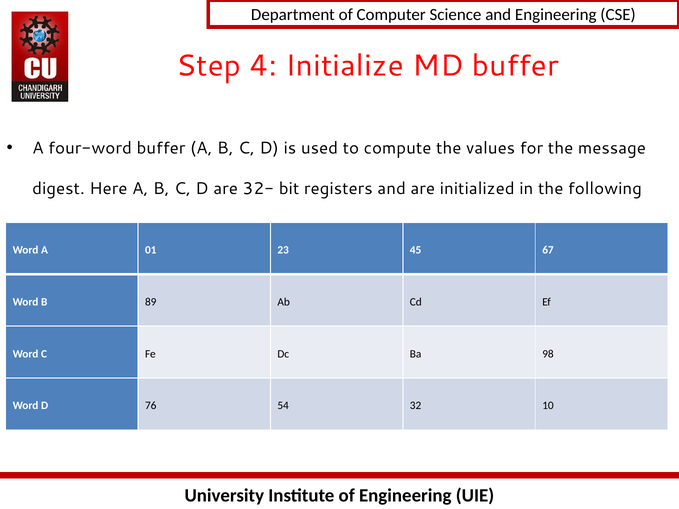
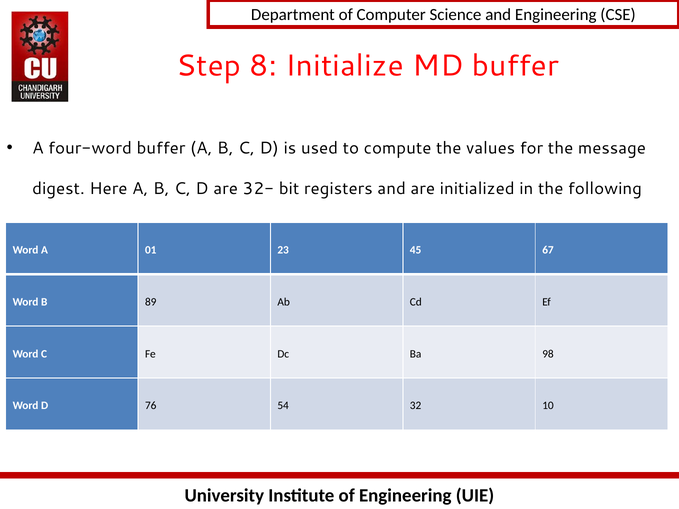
4: 4 -> 8 (263, 66)
